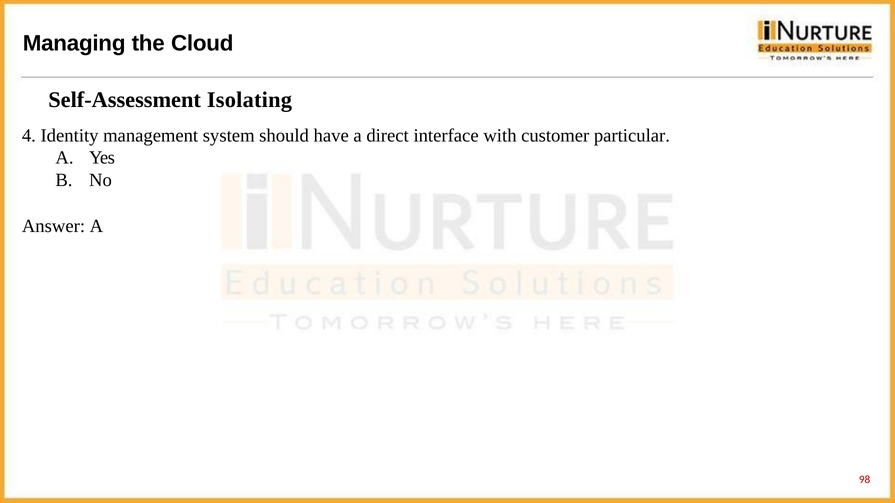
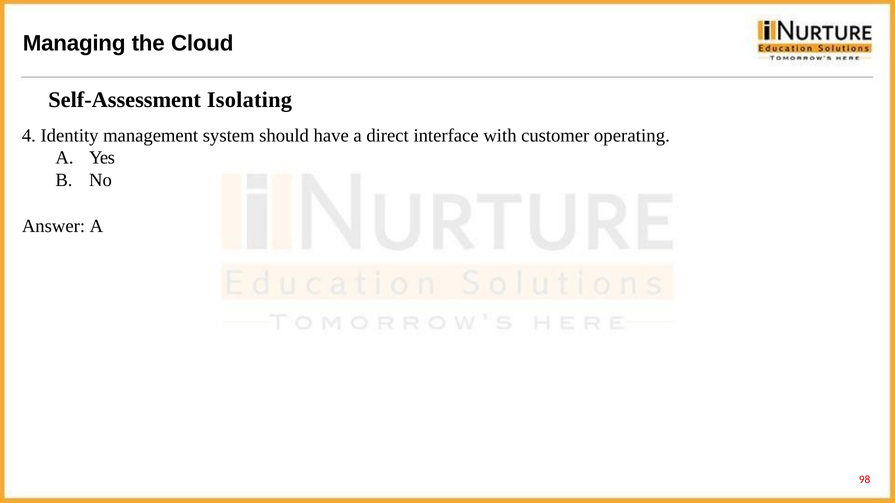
particular: particular -> operating (632, 136)
